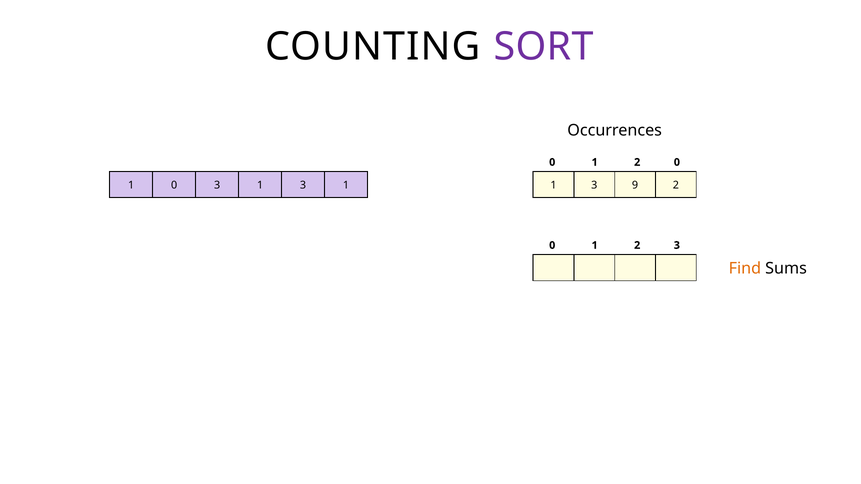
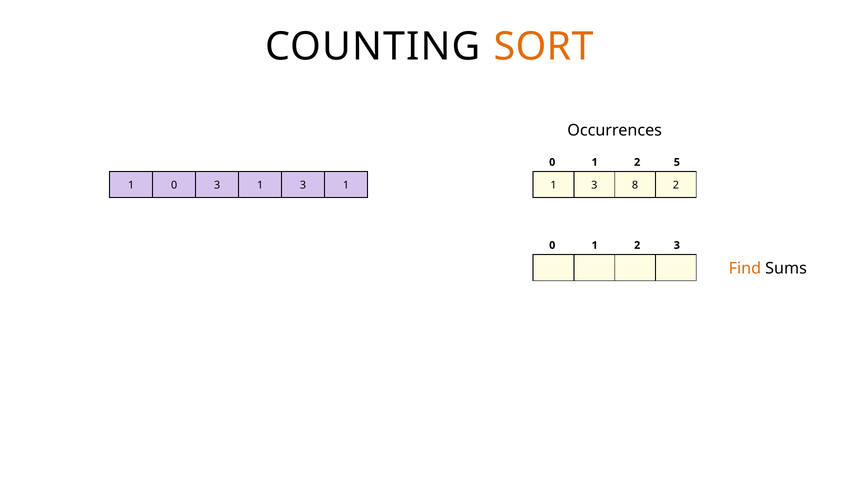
SORT colour: purple -> orange (544, 47)
2 0: 0 -> 5 (677, 162)
9: 9 -> 8 (635, 185)
